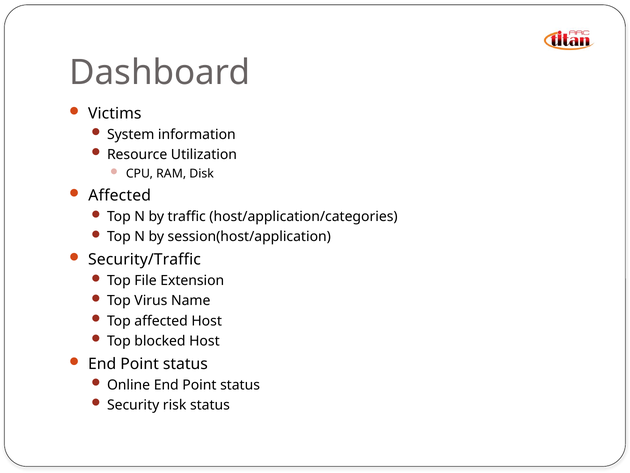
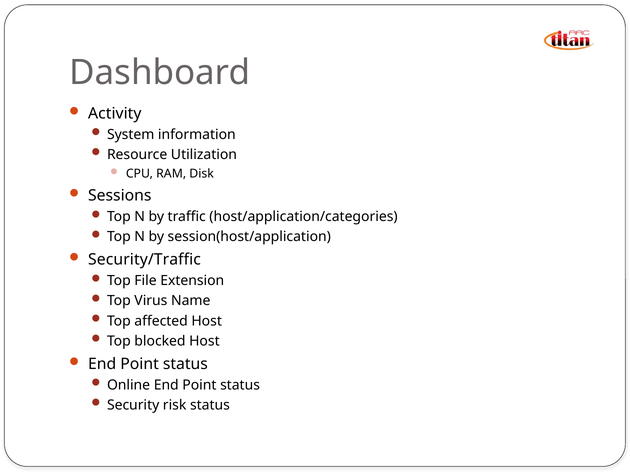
Victims: Victims -> Activity (115, 113)
Affected: Affected -> Sessions (120, 195)
